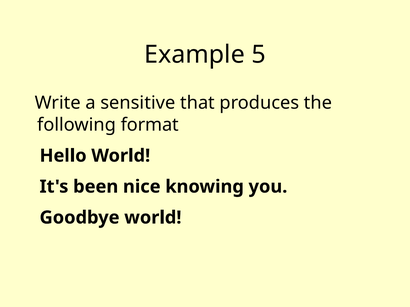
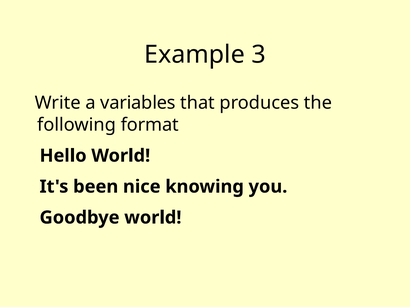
5: 5 -> 3 (259, 55)
sensitive: sensitive -> variables (138, 103)
